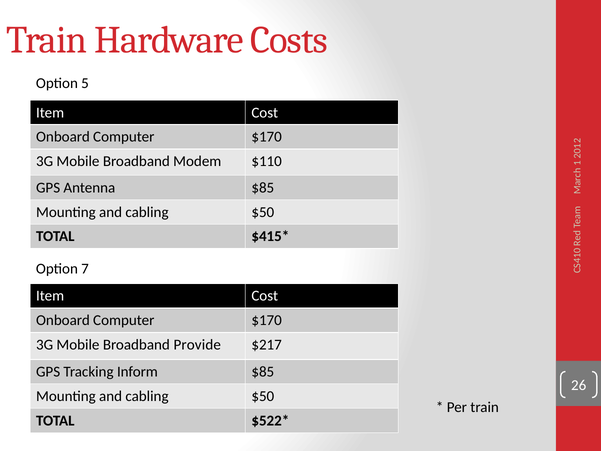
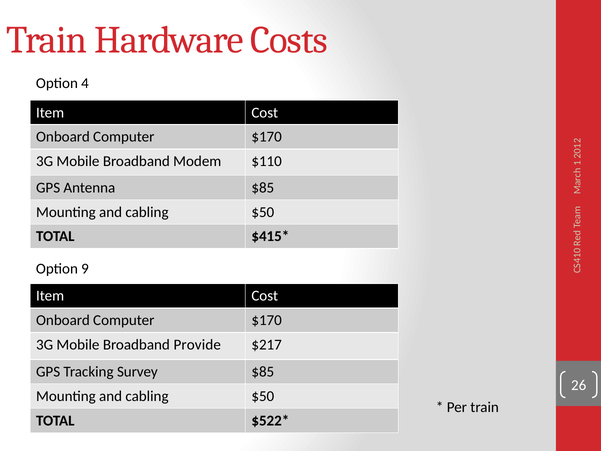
Option 5: 5 -> 4 (85, 83)
7: 7 -> 9 (85, 268)
Inform: Inform -> Survey (137, 372)
